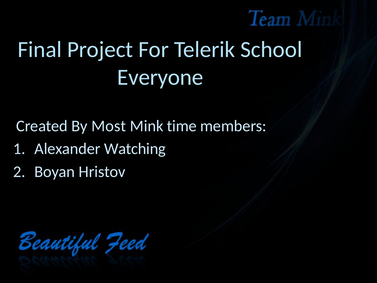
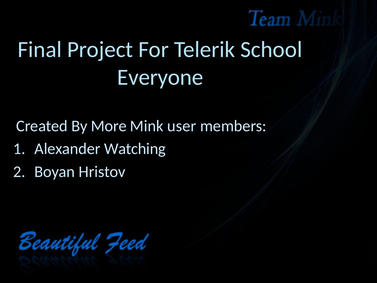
Most: Most -> More (109, 126)
time: time -> user (182, 126)
